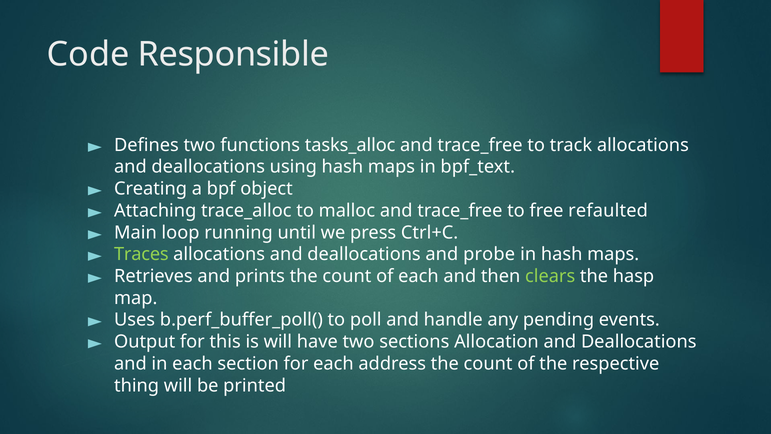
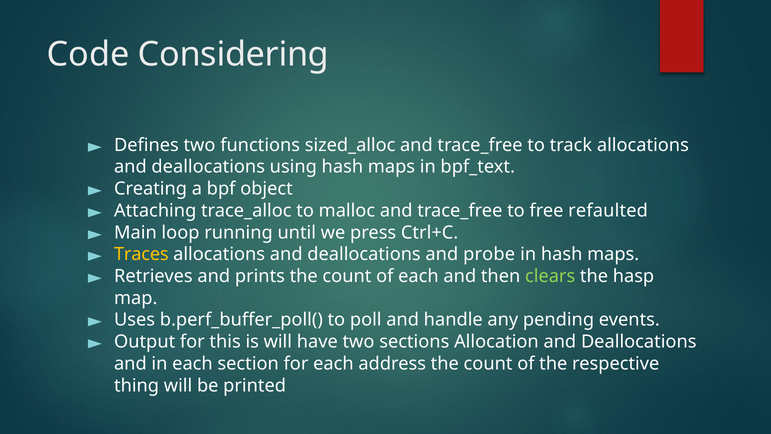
Responsible: Responsible -> Considering (233, 54)
tasks_alloc: tasks_alloc -> sized_alloc (350, 145)
Traces colour: light green -> yellow (141, 254)
